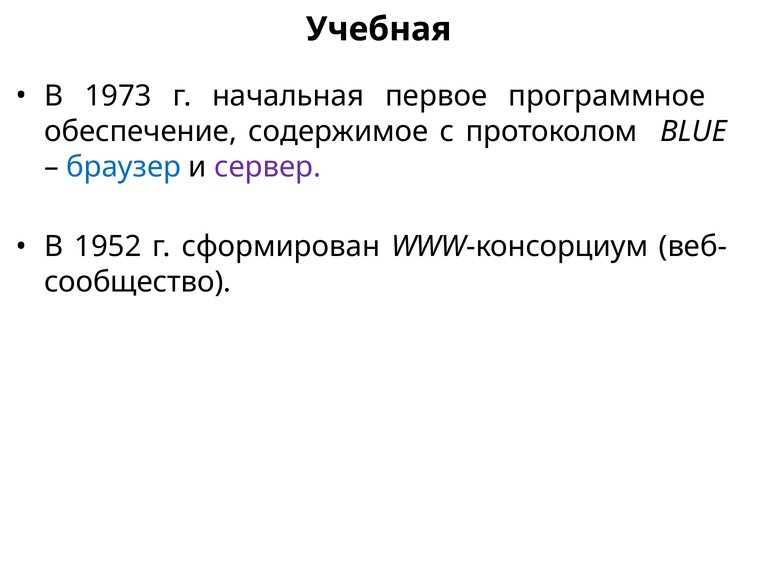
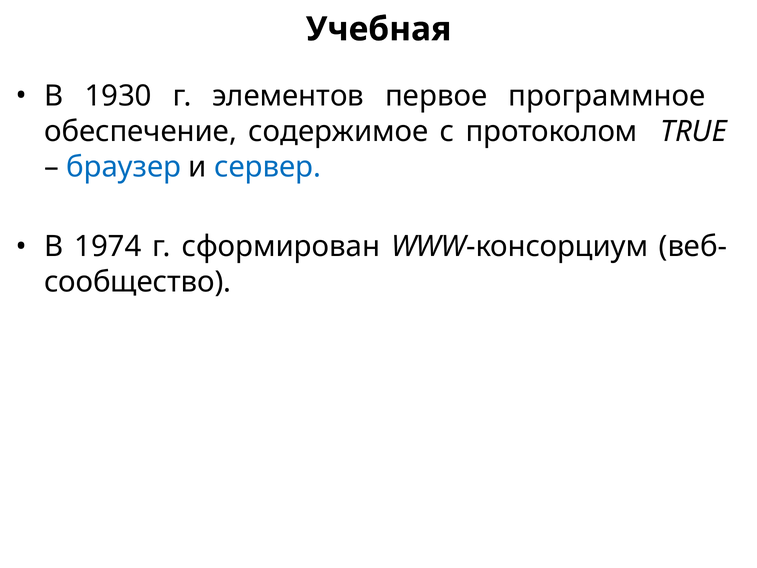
1973: 1973 -> 1930 (118, 96)
начальная: начальная -> элементов (288, 96)
BLUE: BLUE -> TRUE (694, 131)
сервер colour: purple -> blue (268, 167)
1952: 1952 -> 1974 (108, 247)
